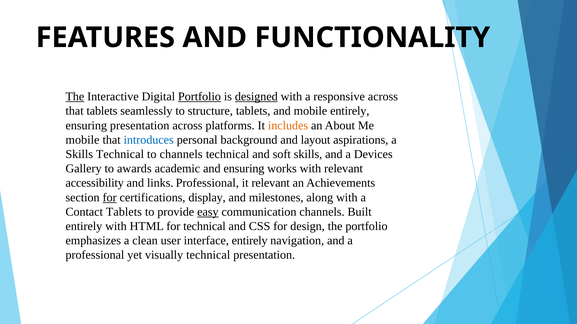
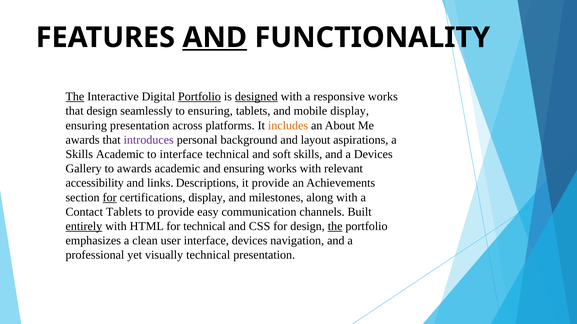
AND underline: none -> present (215, 38)
responsive across: across -> works (383, 97)
that tablets: tablets -> design (102, 111)
to structure: structure -> ensuring (210, 111)
mobile entirely: entirely -> display (350, 111)
mobile: mobile -> awards (83, 140)
introduces colour: blue -> purple (149, 140)
Skills Technical: Technical -> Academic (120, 154)
to channels: channels -> interface (181, 154)
links Professional: Professional -> Descriptions (207, 183)
it relevant: relevant -> provide (271, 183)
easy underline: present -> none (208, 212)
entirely underline: none -> present (84, 227)
the underline: none -> present (335, 227)
interface entirely: entirely -> devices (250, 241)
